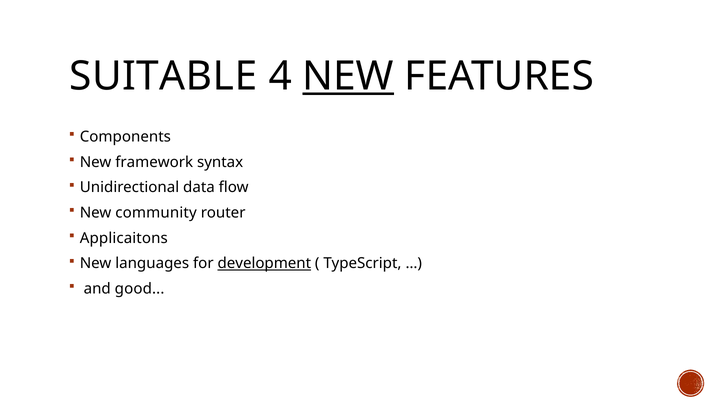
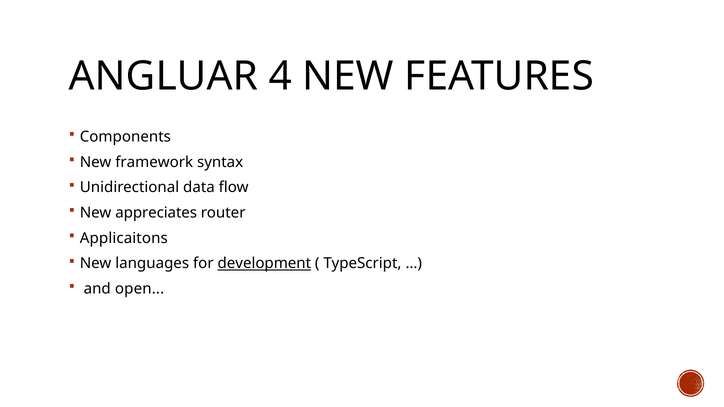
SUITABLE: SUITABLE -> ANGLUAR (163, 76)
NEW underline: present -> none (348, 76)
community: community -> appreciates (156, 213)
good: good -> open (140, 289)
